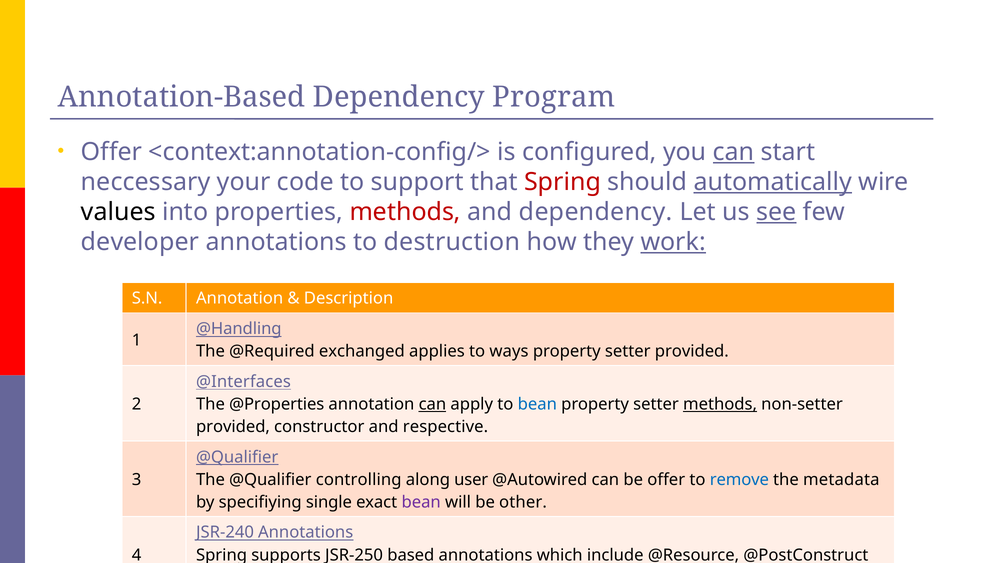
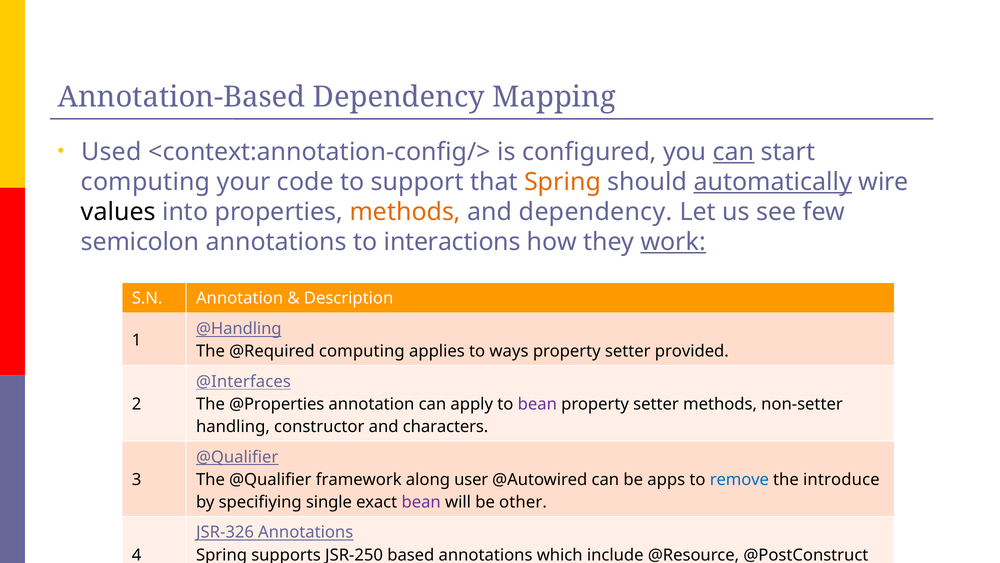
Program: Program -> Mapping (554, 97)
Offer: Offer -> Used (111, 152)
neccessary: neccessary -> computing (146, 182)
Spring colour: red -> orange (563, 182)
methods colour: red -> orange (405, 212)
see underline: present -> none (776, 212)
developer: developer -> semicolon (140, 242)
destruction: destruction -> interactions (452, 242)
@Required exchanged: exchanged -> computing (362, 351)
can underline: present -> none (432, 404)
bean colour: blue -> purple (537, 404)
methods underline: present -> none (720, 404)
provided: provided -> handling (233, 427)
respective: respective -> characters (446, 427)
controlling: controlling -> framework (359, 479)
be offer: offer -> apps (666, 479)
metadata: metadata -> introduce (841, 479)
JSR-240: JSR-240 -> JSR-326 (225, 532)
